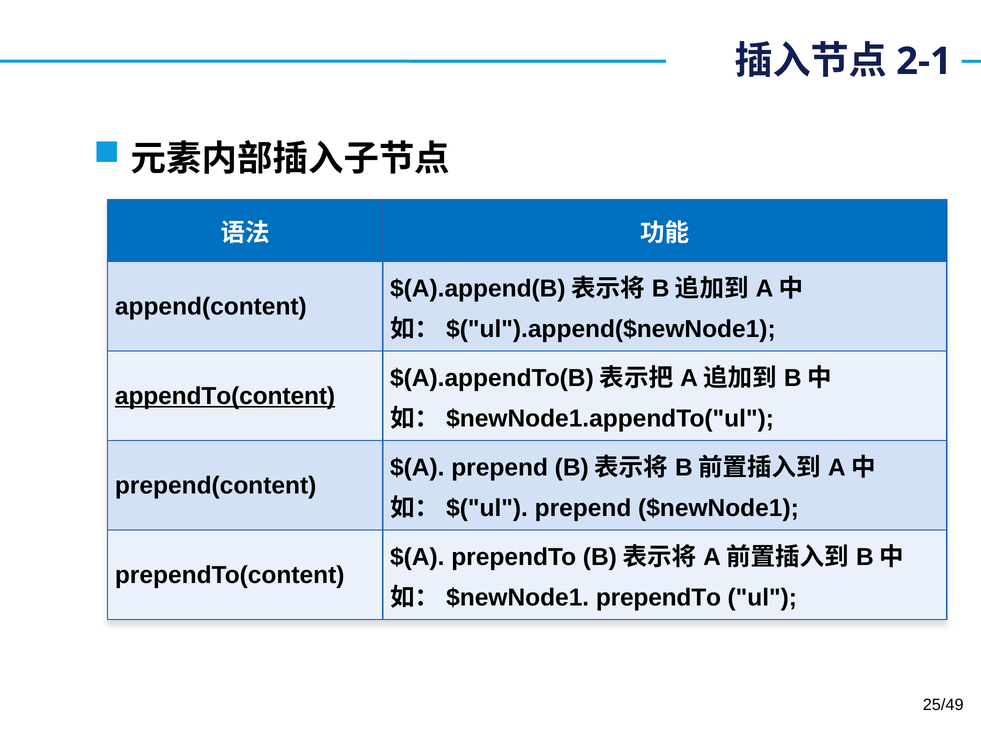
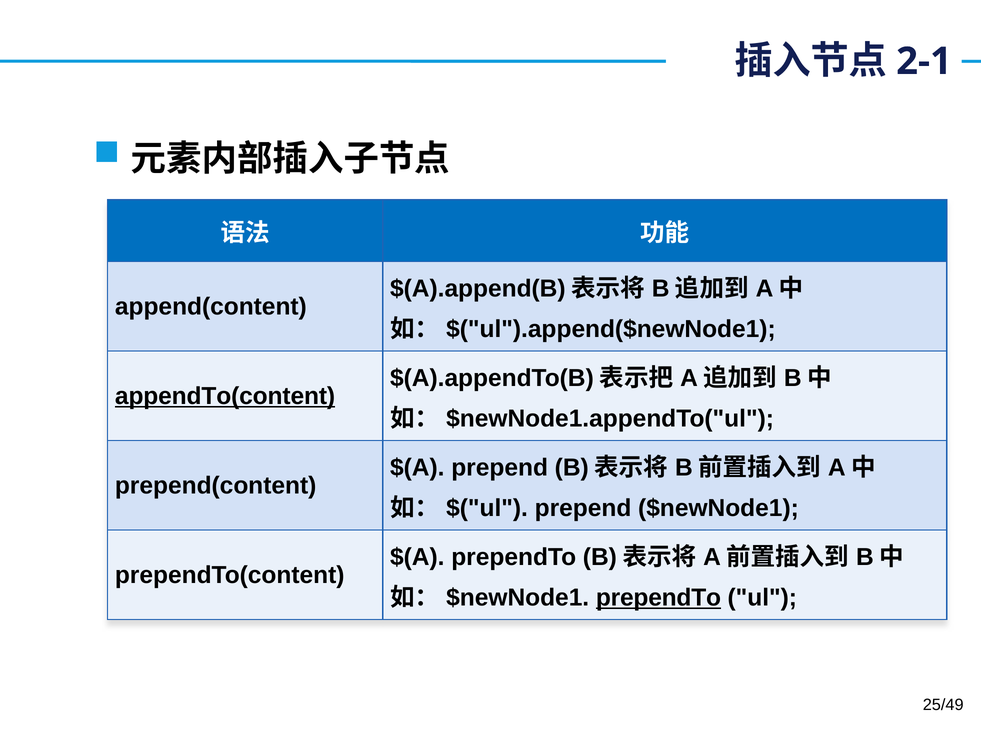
prependTo underline: none -> present (658, 597)
